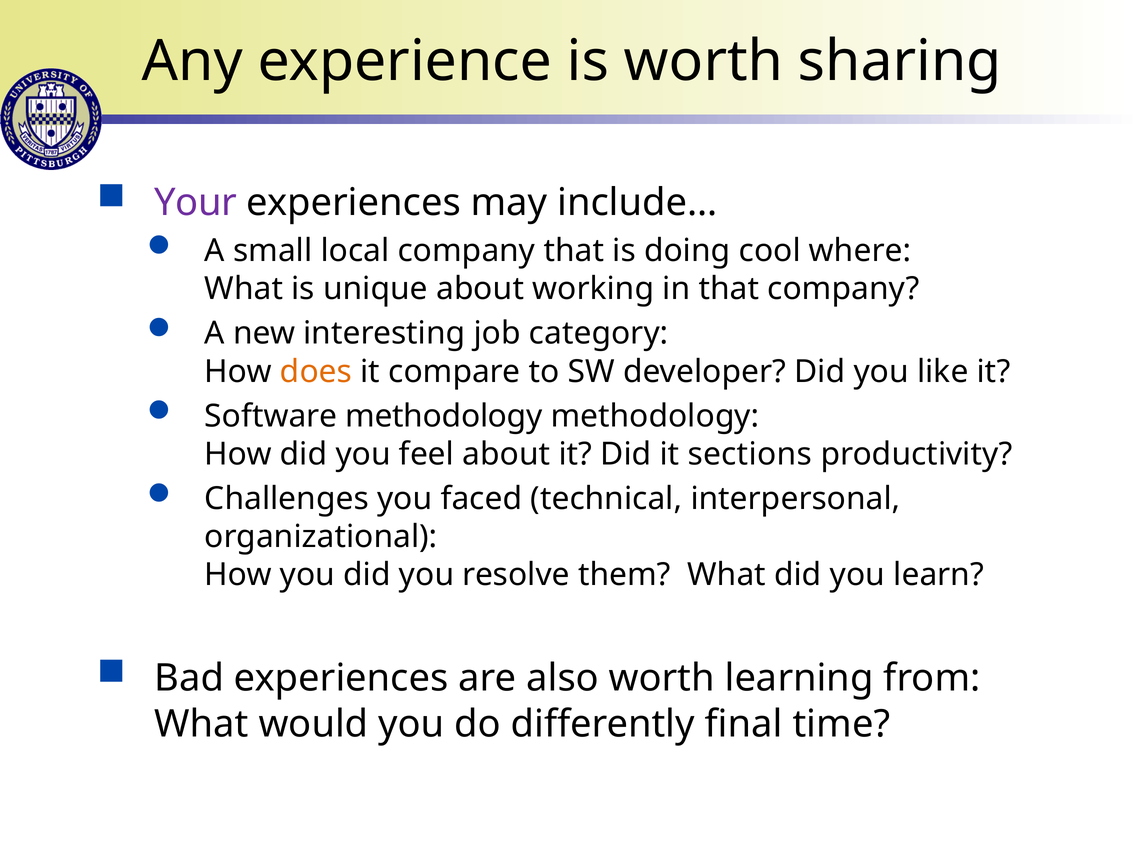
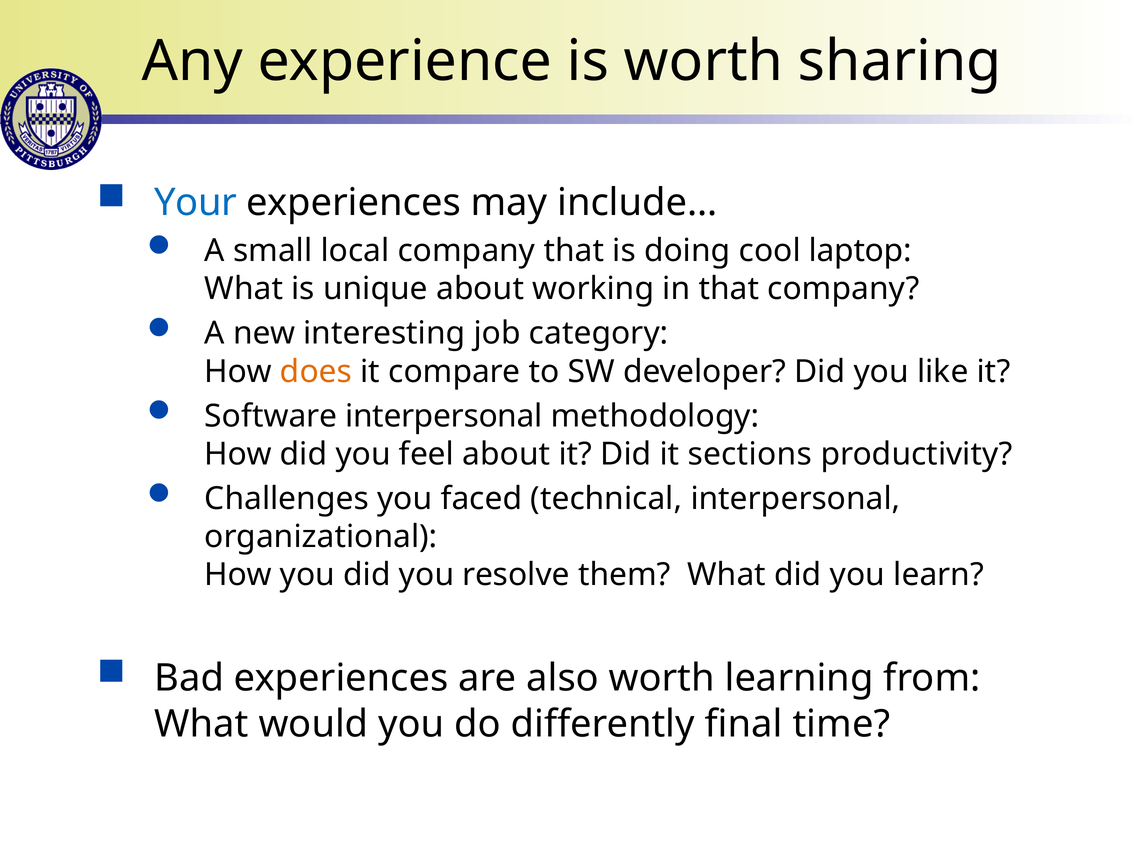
Your colour: purple -> blue (196, 203)
where: where -> laptop (860, 251)
Software methodology: methodology -> interpersonal (444, 416)
